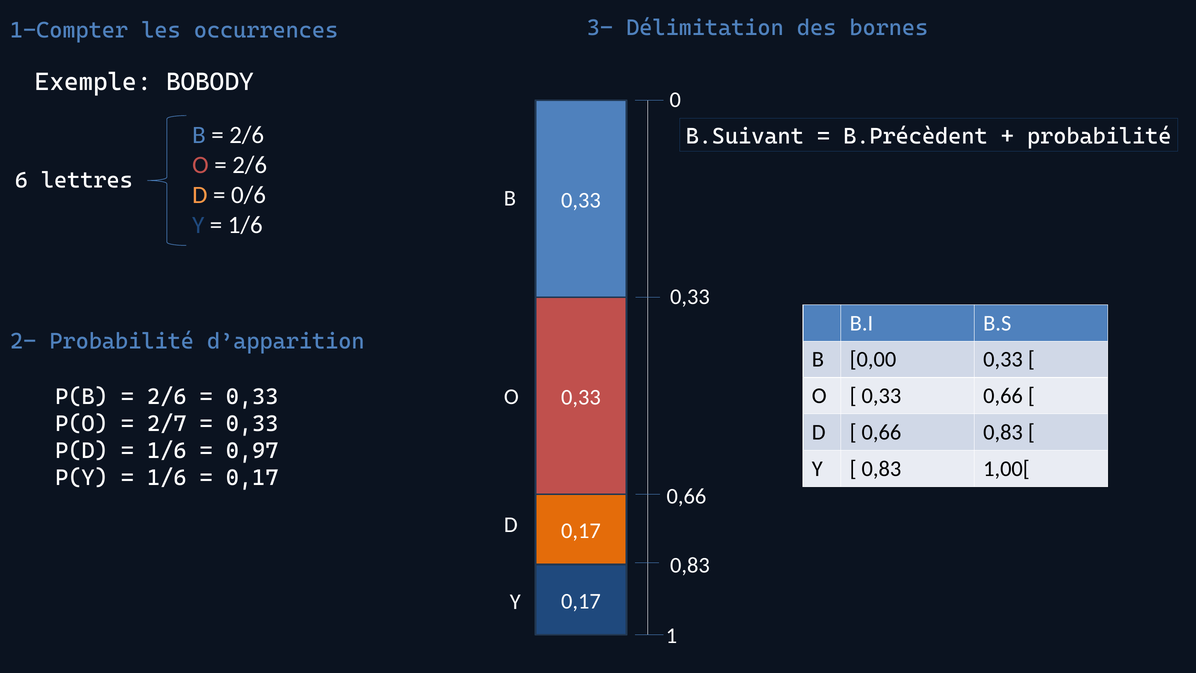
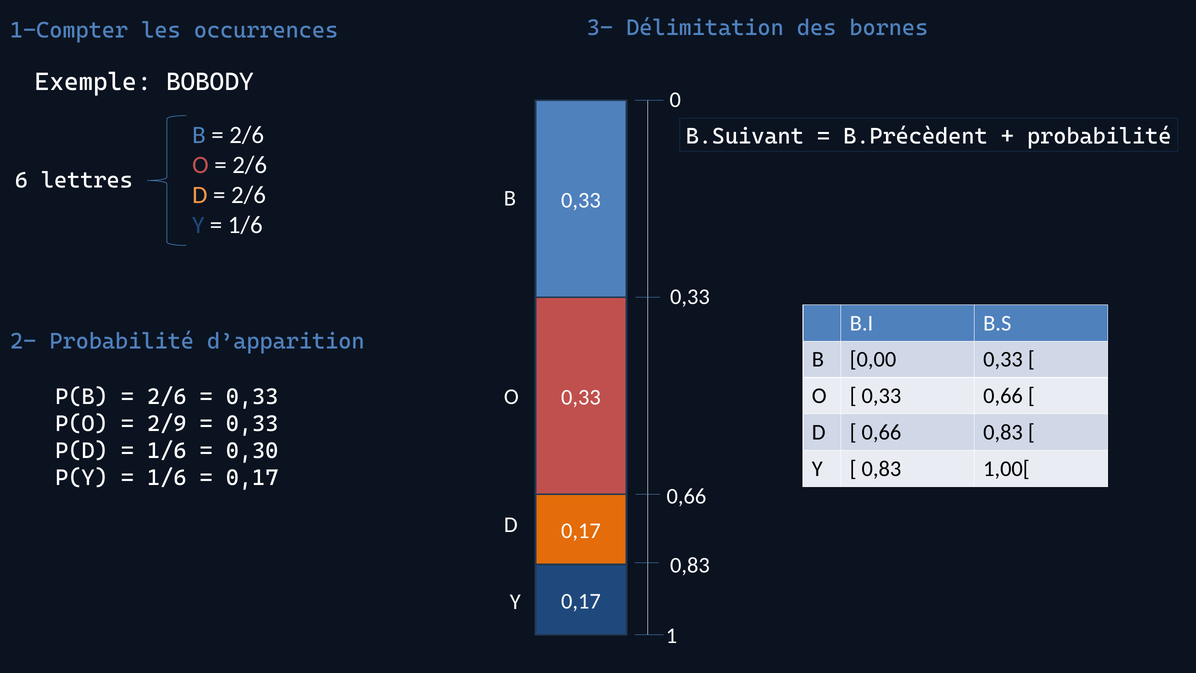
0/6: 0/6 -> 2/6 (248, 195)
2/7: 2/7 -> 2/9 (167, 424)
0,97: 0,97 -> 0,30 (252, 451)
